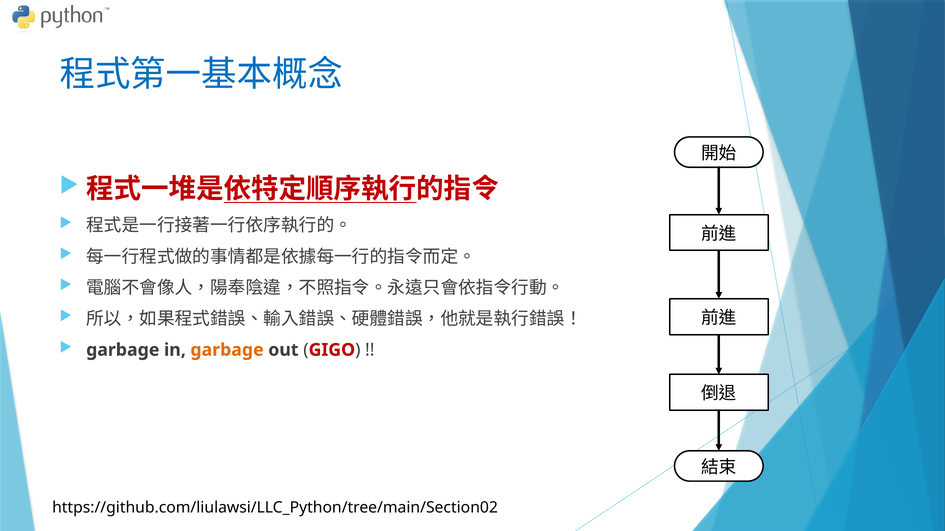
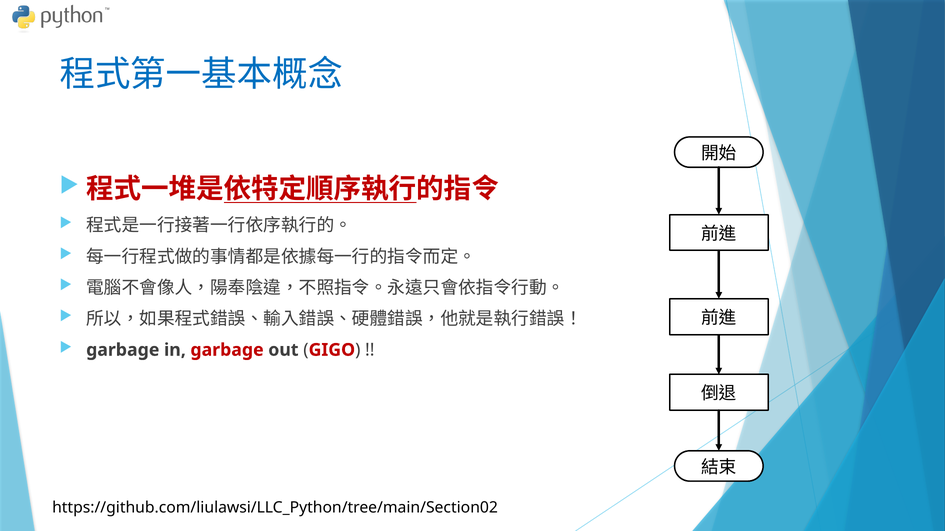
garbage colour: orange -> red (227, 350)
